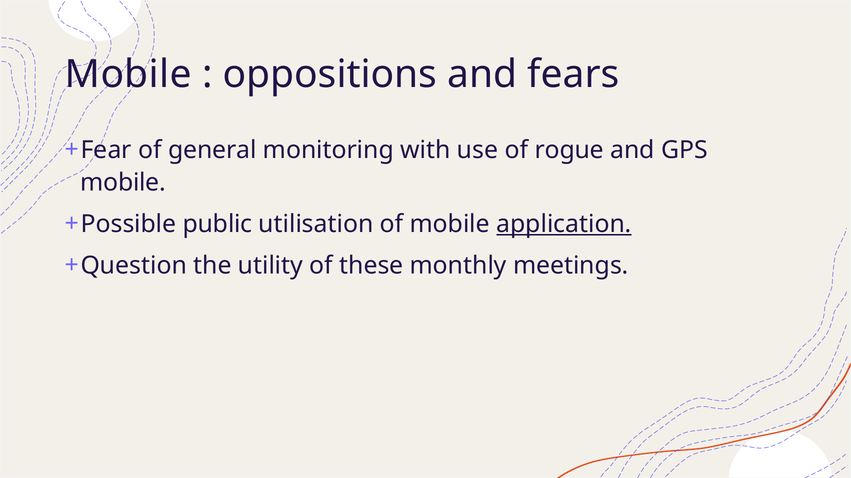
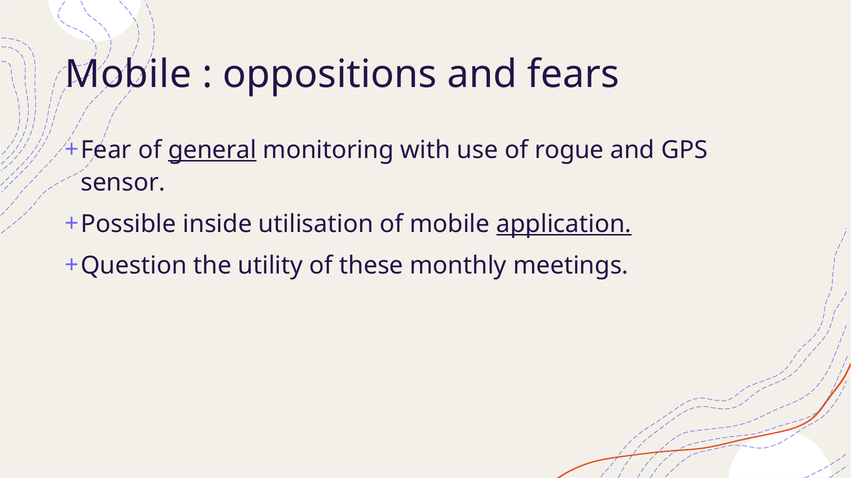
general underline: none -> present (212, 150)
mobile: mobile -> sensor (123, 183)
public: public -> inside (217, 224)
